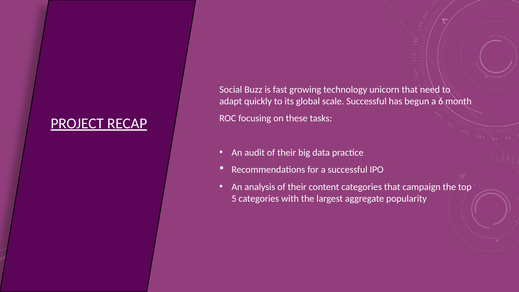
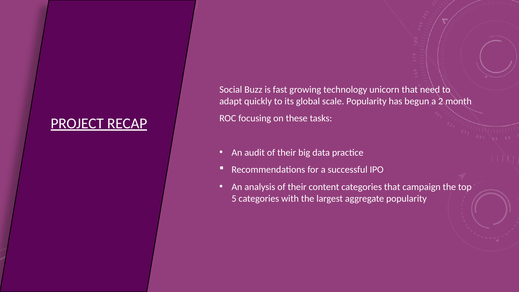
scale Successful: Successful -> Popularity (366, 101)
6: 6 -> 2 (441, 101)
